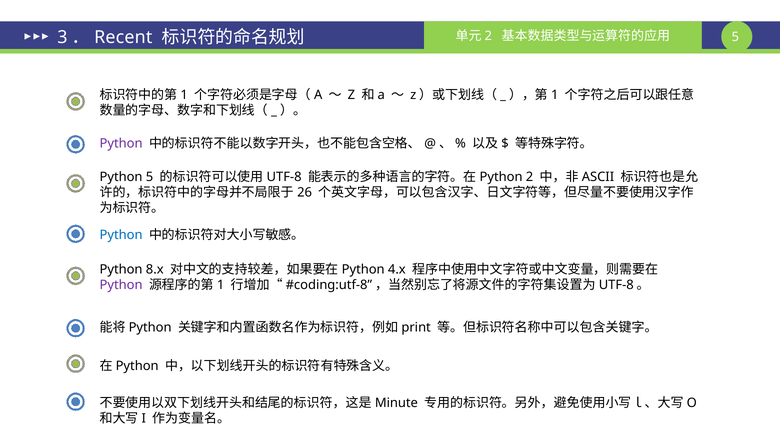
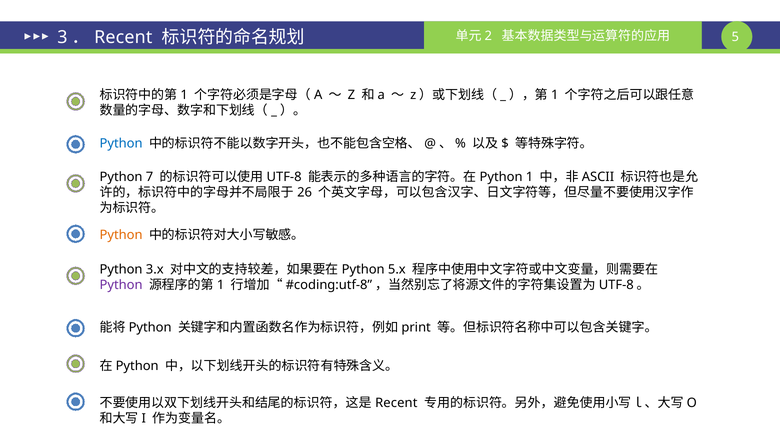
Python colour: purple -> blue (121, 143)
Python 5: 5 -> 7 (150, 177)
2: 2 -> 1 (530, 177)
Python colour: blue -> orange (121, 235)
8.x: 8.x -> 3.x (155, 269)
4.x: 4.x -> 5.x (397, 269)
Minute: Minute -> Recent (396, 402)
